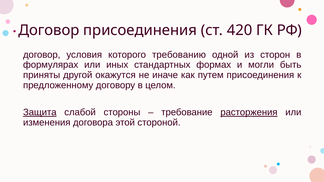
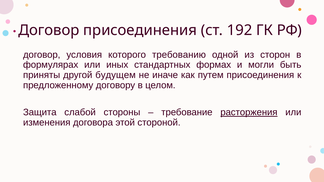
420: 420 -> 192 (240, 30)
окажутся: окажутся -> будущем (116, 75)
Защита underline: present -> none (40, 112)
